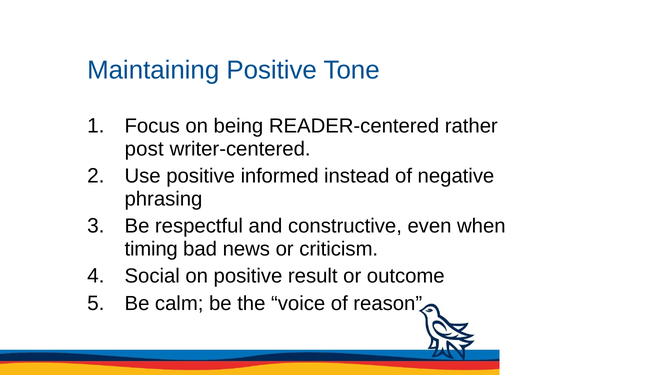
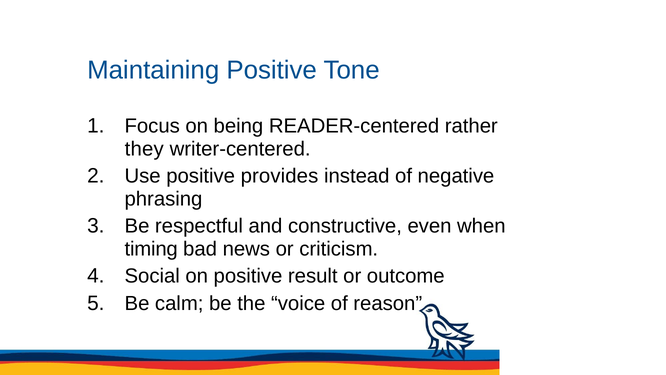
post: post -> they (144, 149)
informed: informed -> provides (279, 176)
